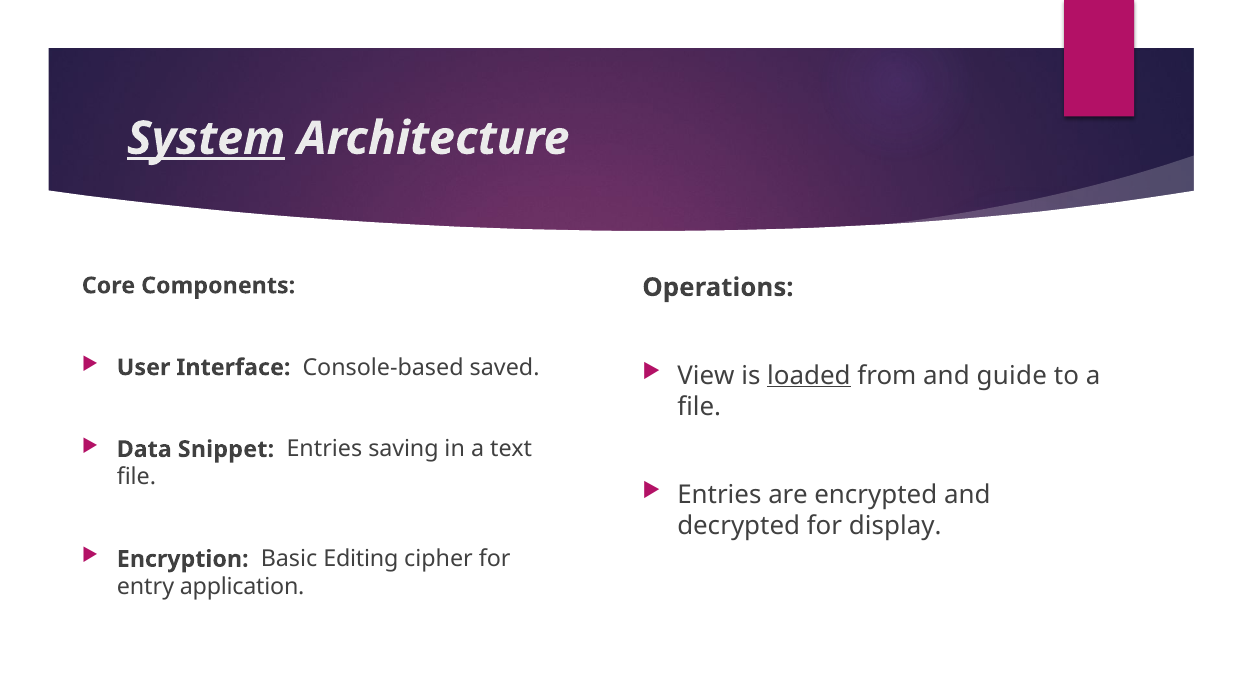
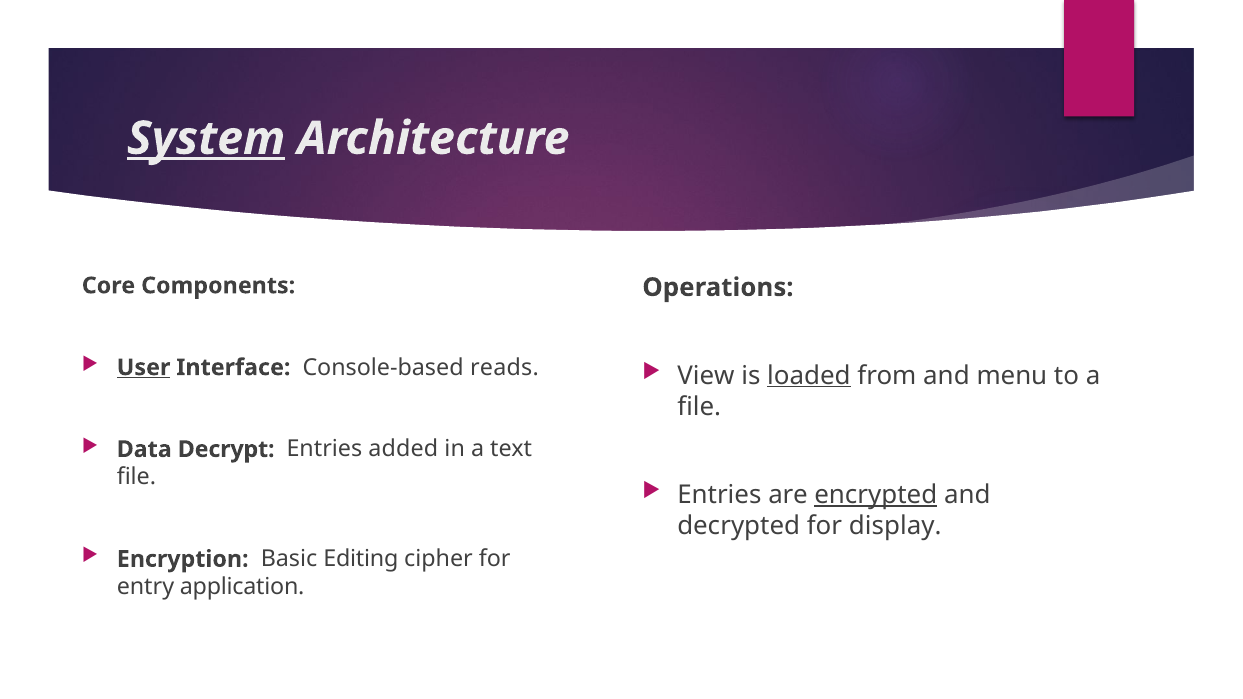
User underline: none -> present (144, 368)
saved: saved -> reads (504, 368)
guide: guide -> menu (1012, 376)
Snippet: Snippet -> Decrypt (226, 449)
saving: saving -> added (403, 449)
encrypted underline: none -> present (876, 495)
